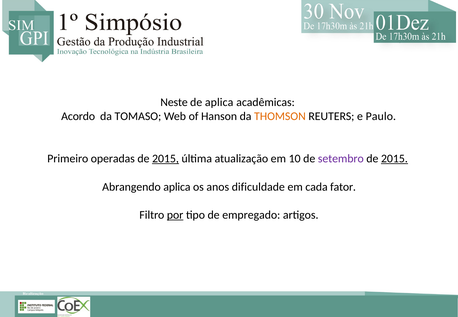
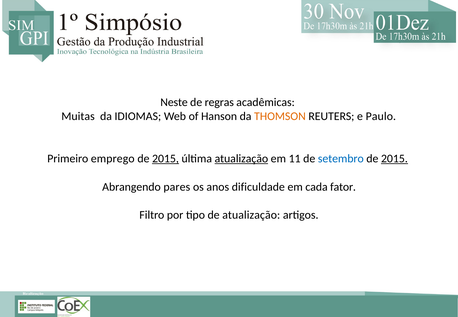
de aplica: aplica -> regras (219, 102)
Acordo: Acordo -> Muitas (78, 116)
TOMASO: TOMASO -> IDIOMAS (138, 116)
operadas: operadas -> emprego (113, 159)
atualização underline: none -> present (241, 159)
10: 10 -> 11 (295, 159)
setembro colour: purple -> blue (341, 159)
Abrangendo aplica: aplica -> pares (177, 187)
por underline: present -> none (175, 215)
de empregado: empregado -> atualização (251, 215)
